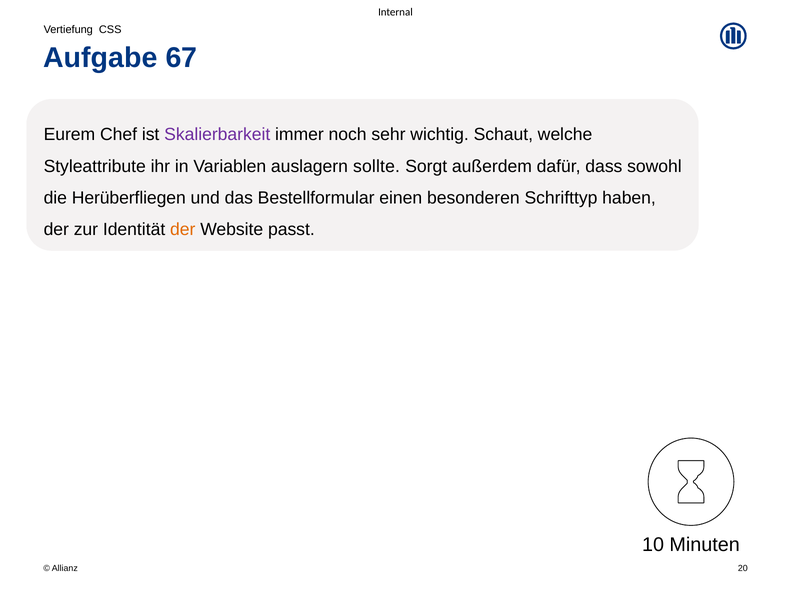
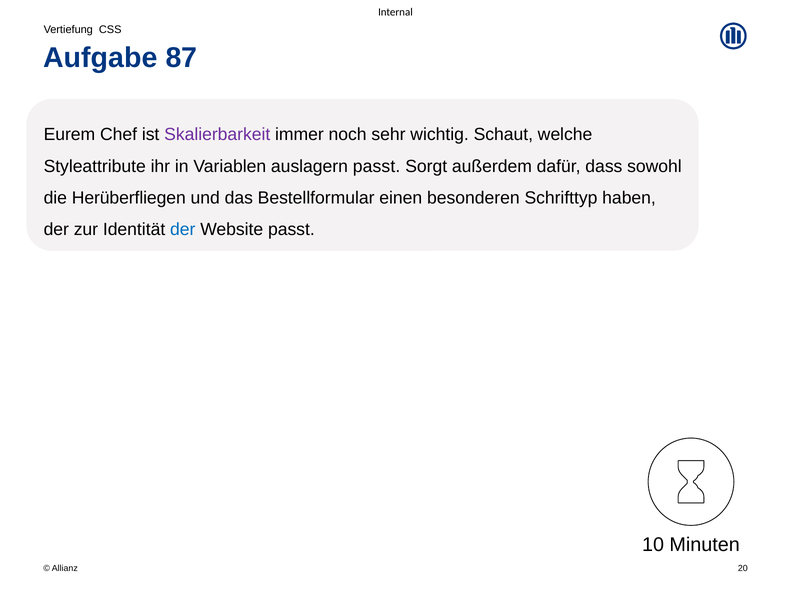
67: 67 -> 87 (182, 58)
auslagern sollte: sollte -> passt (377, 166)
der colour: orange -> blue (183, 229)
